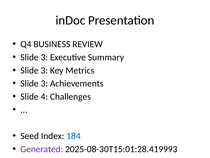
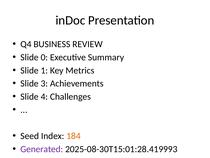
3: 3 -> 0 (44, 57)
3: 3 -> 1 (44, 70)
184 colour: blue -> orange (73, 136)
